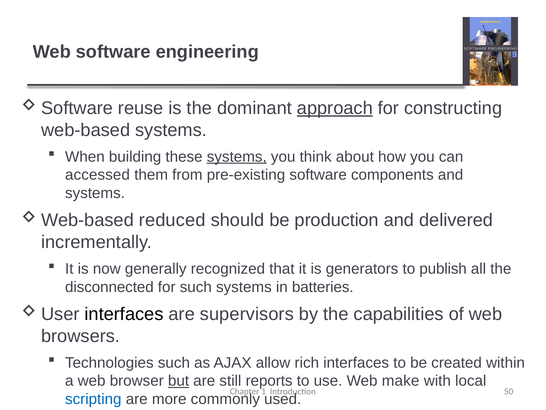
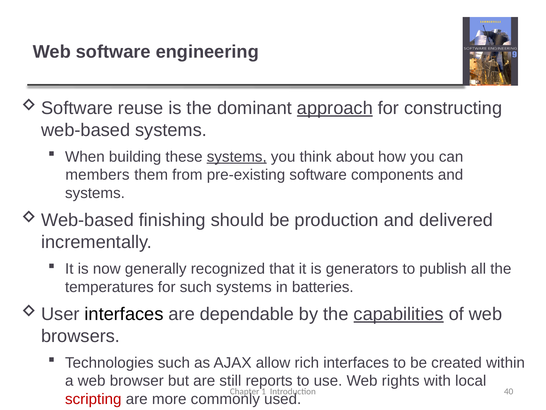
accessed: accessed -> members (97, 175)
reduced: reduced -> finishing (172, 220)
disconnected: disconnected -> temperatures (109, 287)
supervisors: supervisors -> dependable (247, 314)
capabilities underline: none -> present (399, 314)
but underline: present -> none (179, 380)
make: make -> rights (401, 380)
50: 50 -> 40 (509, 391)
scripting colour: blue -> red (93, 399)
